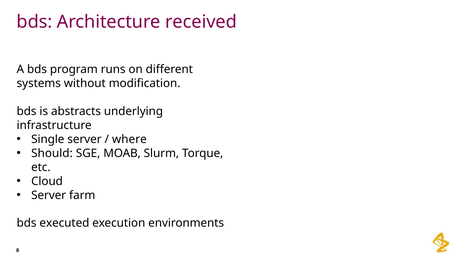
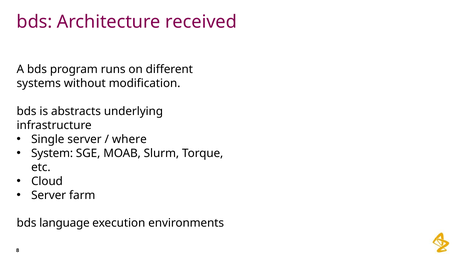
Should: Should -> System (52, 153)
executed: executed -> language (64, 223)
